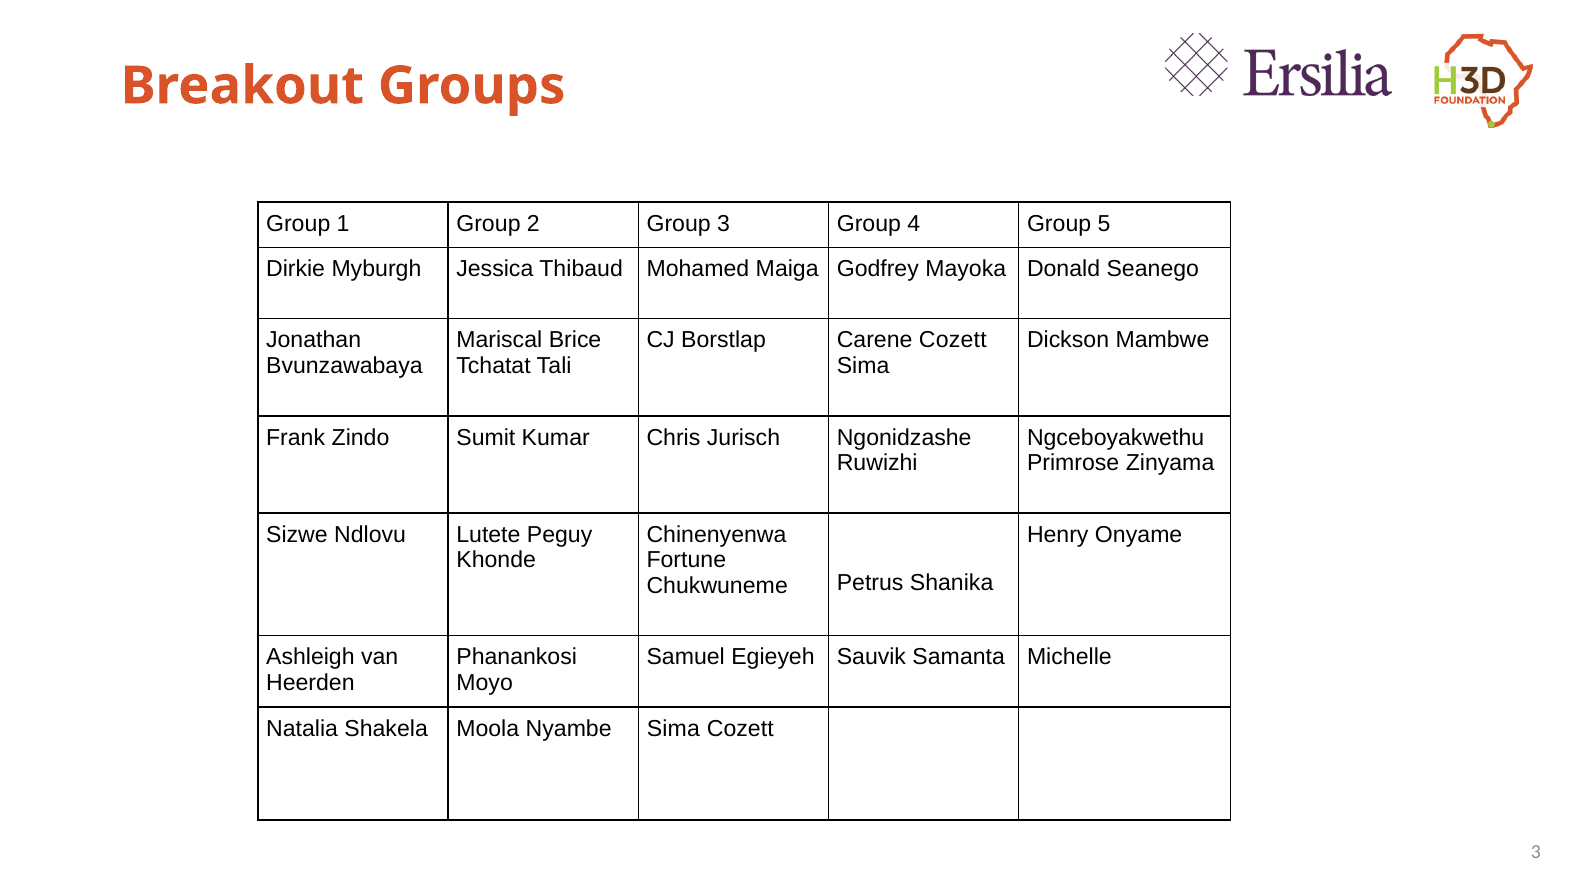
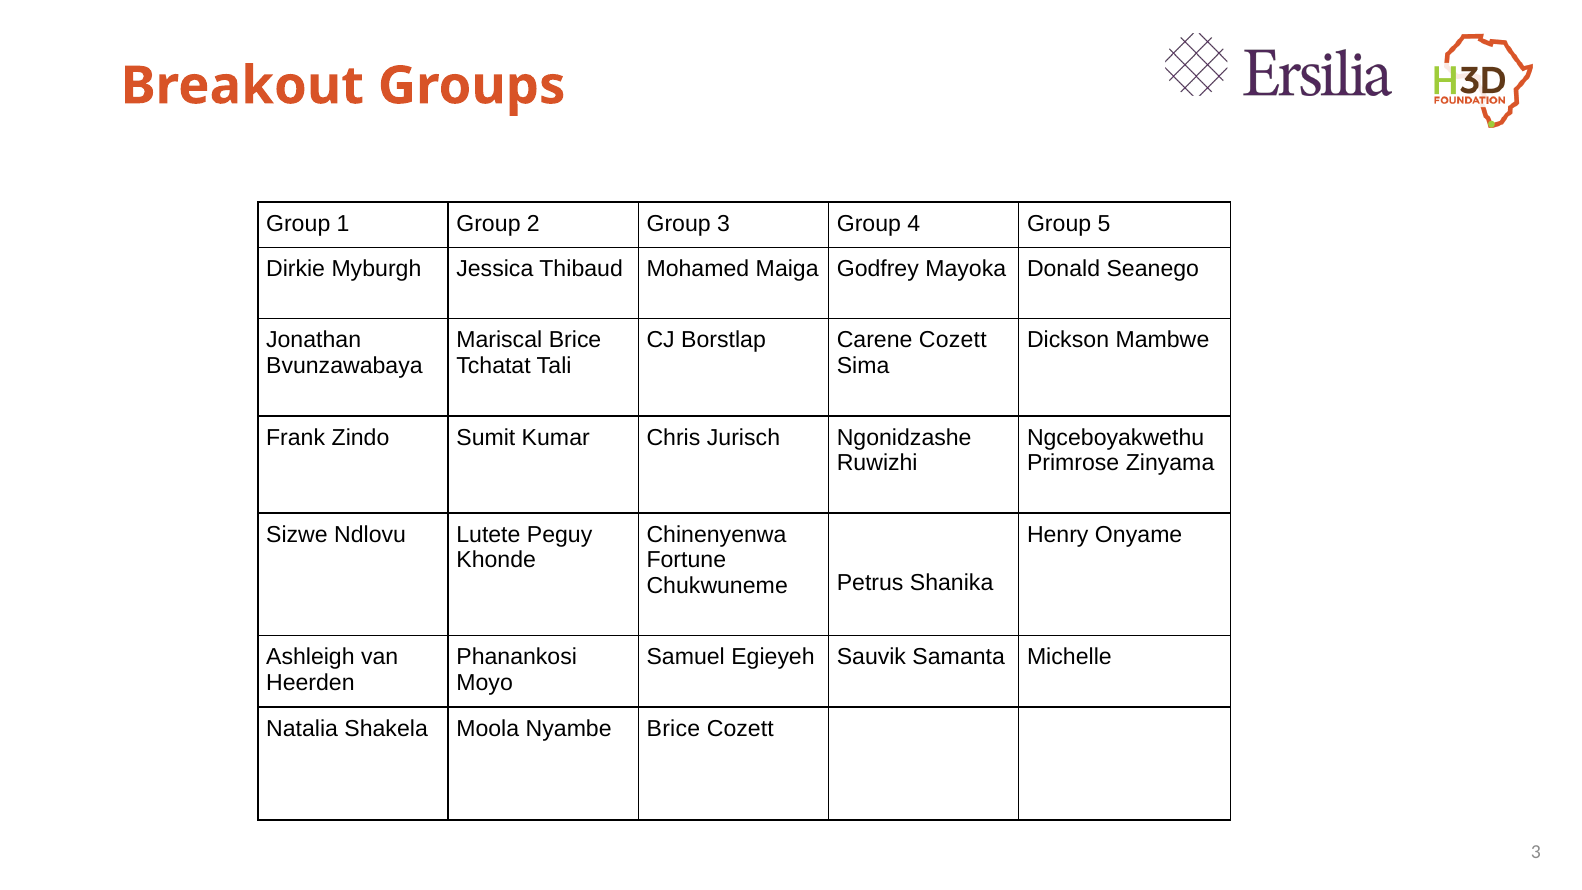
Nyambe Sima: Sima -> Brice (673, 728)
